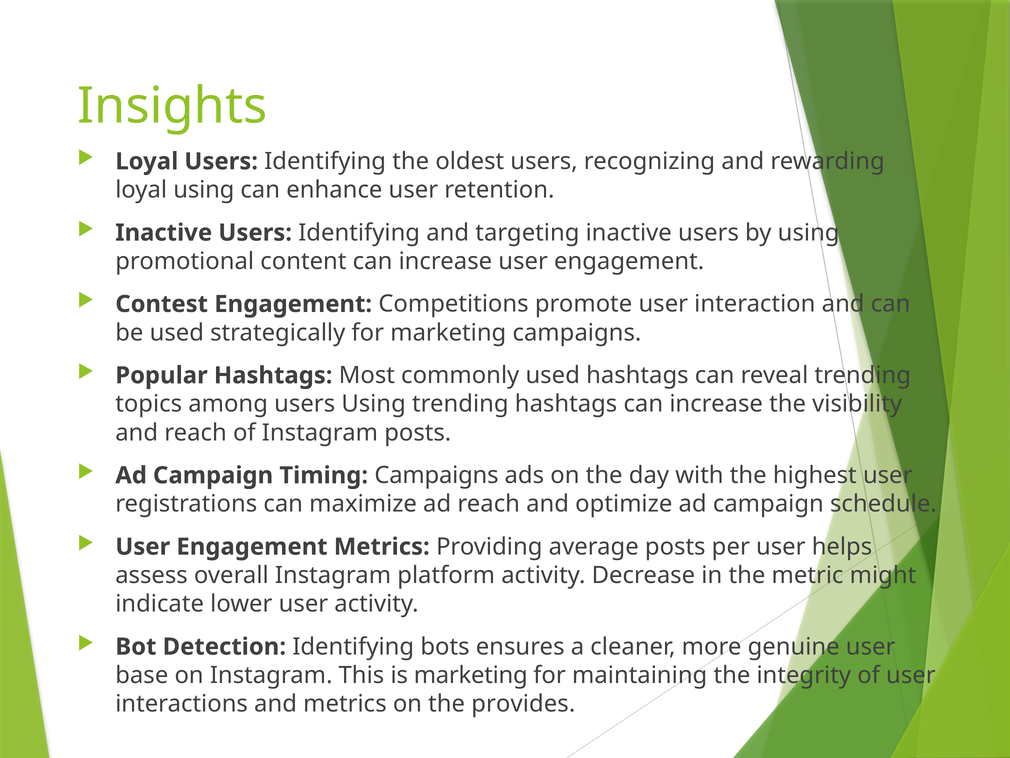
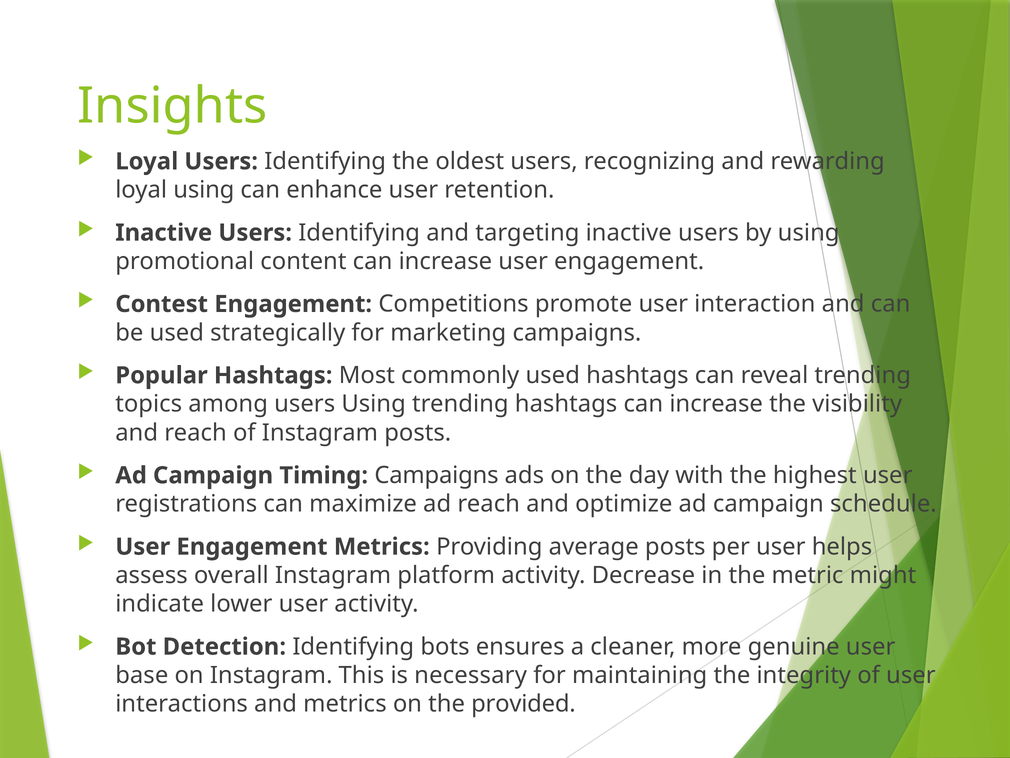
is marketing: marketing -> necessary (471, 675)
provides: provides -> provided (523, 704)
